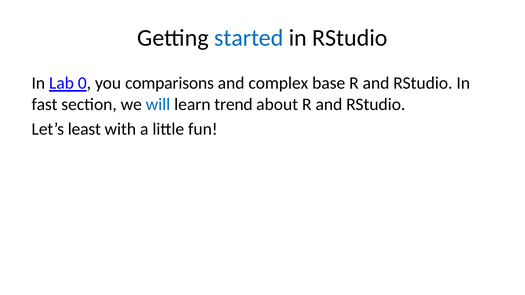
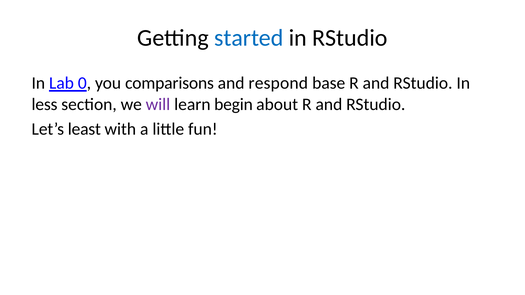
complex: complex -> respond (278, 83)
fast: fast -> less (44, 105)
will colour: blue -> purple (158, 105)
trend: trend -> begin (233, 105)
